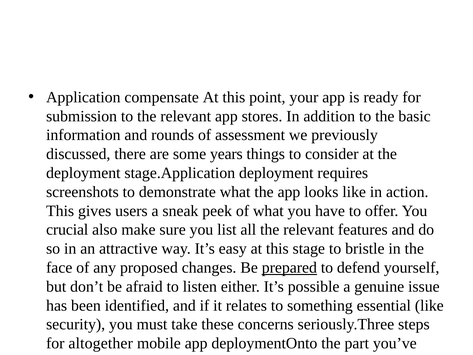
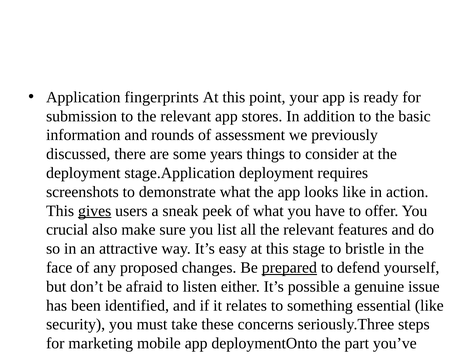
Application compensate: compensate -> fingerprints (162, 97)
gives underline: none -> present (95, 211)
altogether: altogether -> marketing (101, 343)
